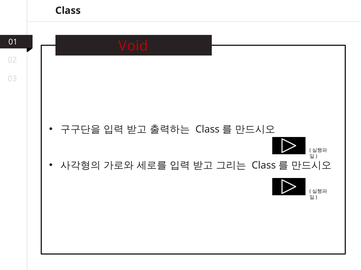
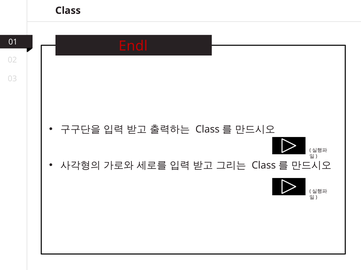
Void: Void -> Endl (133, 46)
